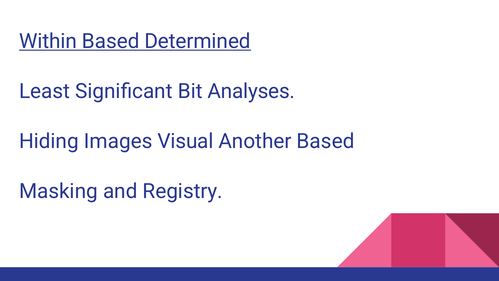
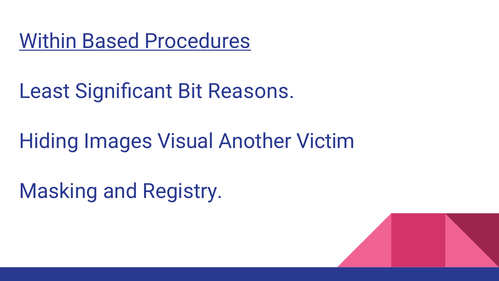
Determined: Determined -> Procedures (197, 41)
Analyses: Analyses -> Reasons (251, 91)
Another Based: Based -> Victim (326, 141)
